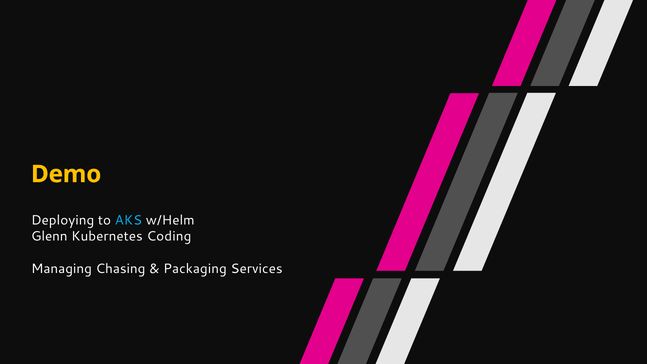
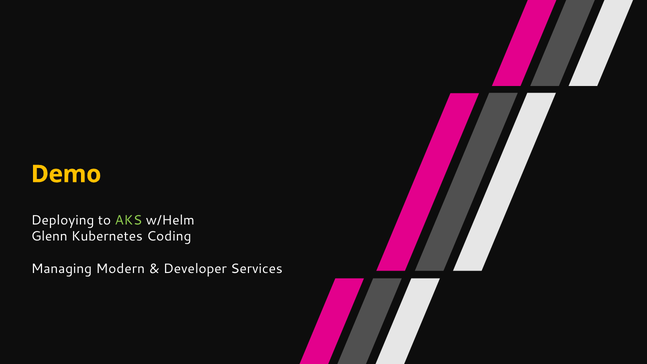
AKS colour: light blue -> light green (128, 220)
Chasing: Chasing -> Modern (120, 269)
Packaging: Packaging -> Developer (195, 269)
